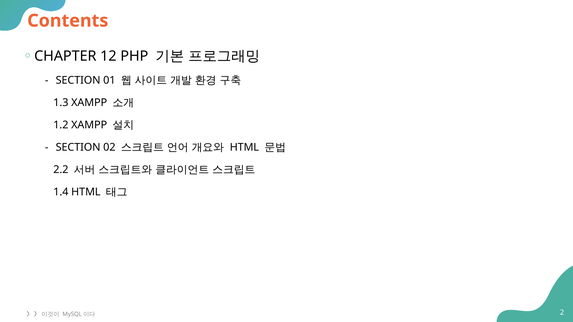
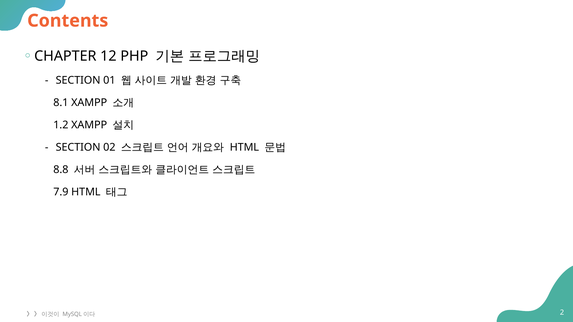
1.3: 1.3 -> 8.1 (61, 103)
2.2: 2.2 -> 8.8 (61, 170)
1.4: 1.4 -> 7.9 (61, 192)
